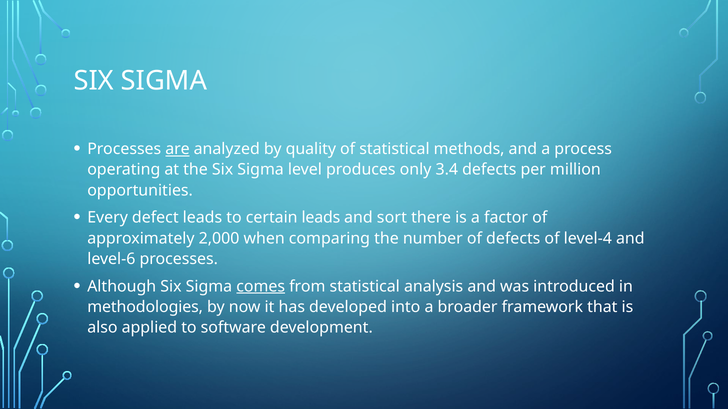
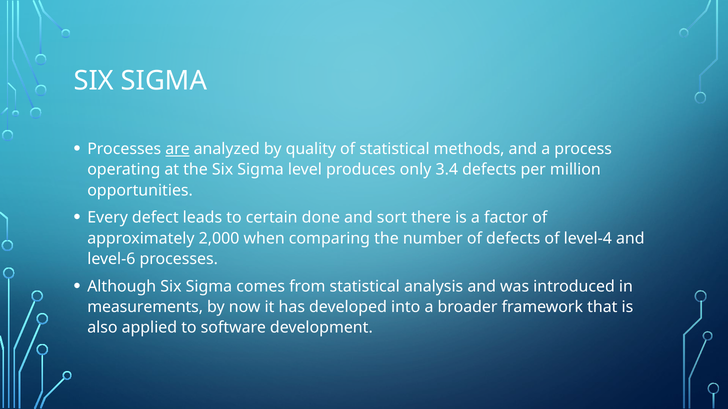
certain leads: leads -> done (321, 218)
comes underline: present -> none (261, 287)
methodologies: methodologies -> measurements (145, 307)
